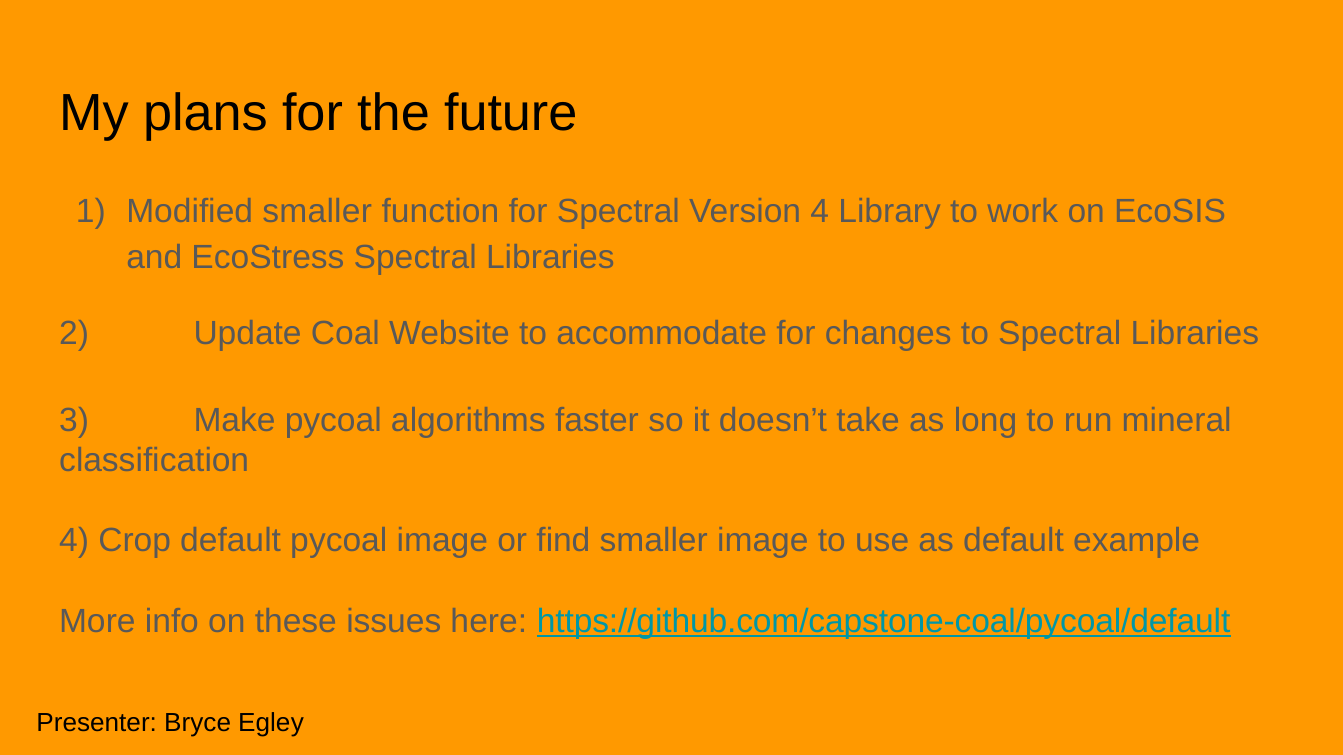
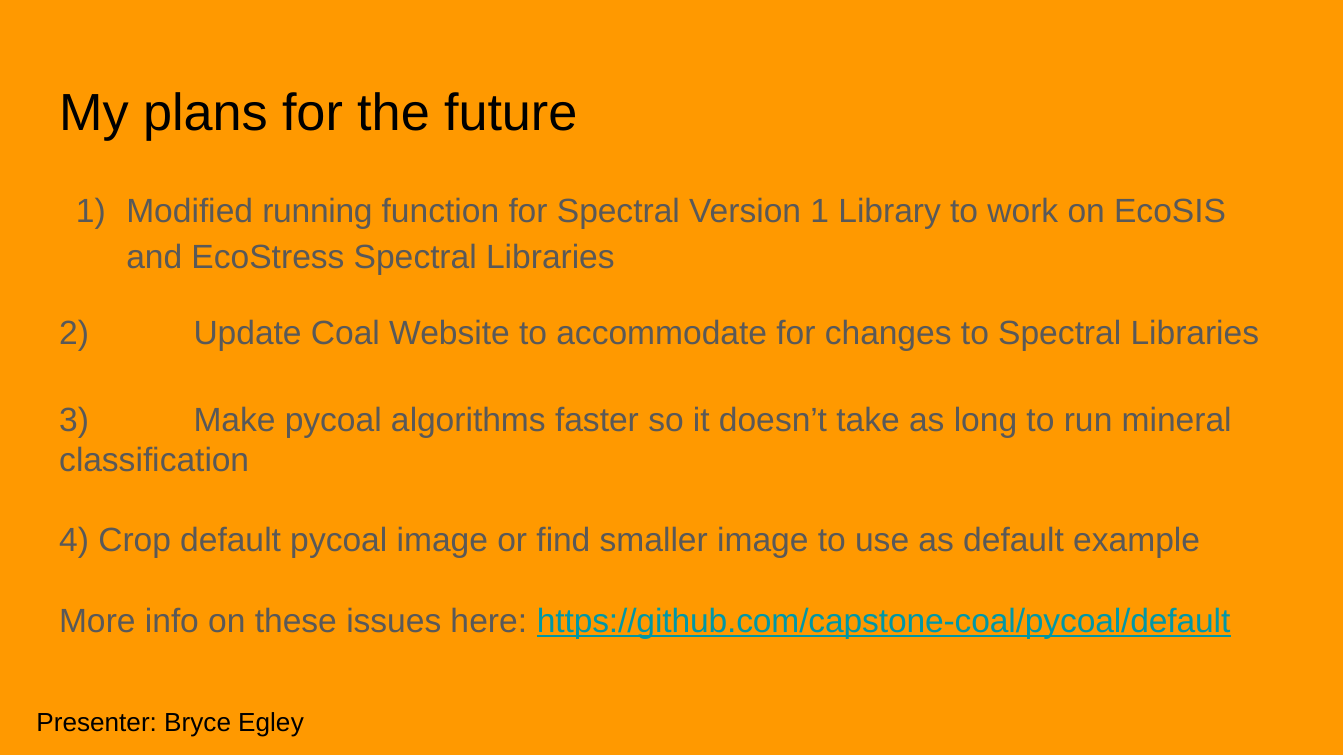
Modified smaller: smaller -> running (317, 211)
Version 4: 4 -> 1 (820, 211)
